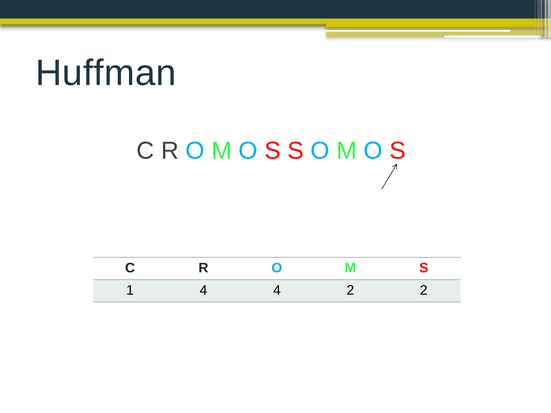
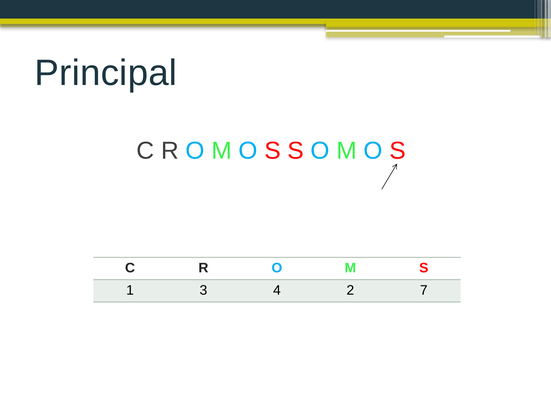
Huffman: Huffman -> Principal (106, 73)
1 4: 4 -> 3 (203, 290)
2 2: 2 -> 7 (424, 290)
